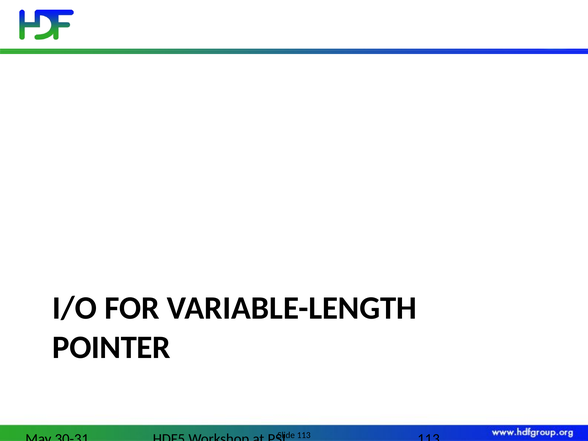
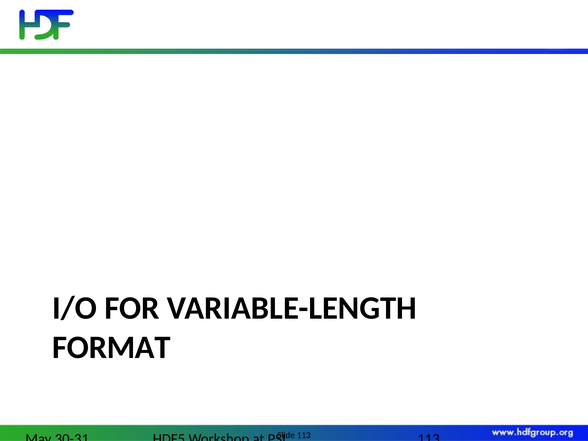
POINTER: POINTER -> FORMAT (111, 347)
